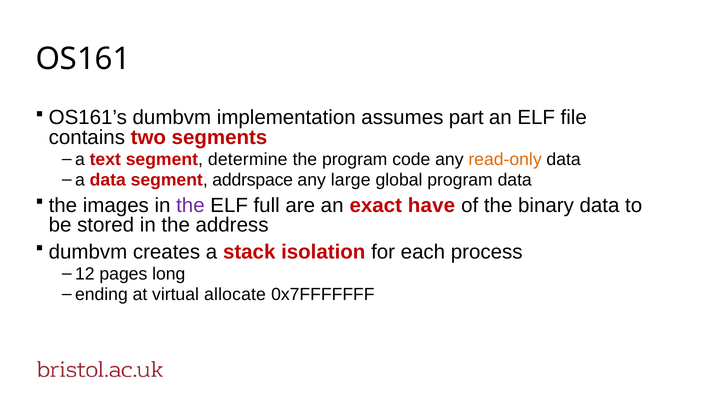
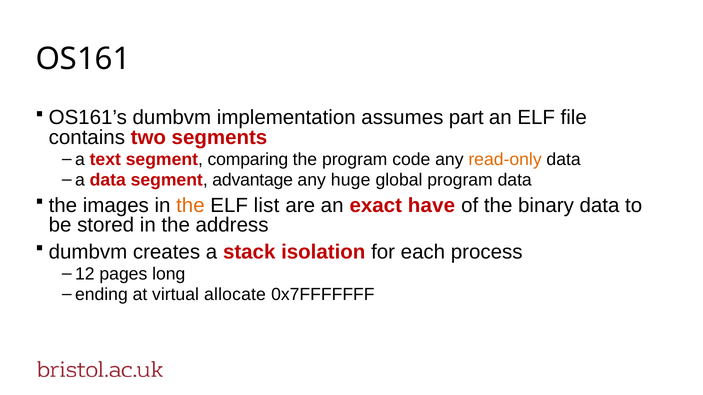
determine: determine -> comparing (248, 159)
addrspace: addrspace -> advantage (253, 180)
large: large -> huge (351, 180)
the colour: purple -> orange (190, 206)
full: full -> list (267, 206)
